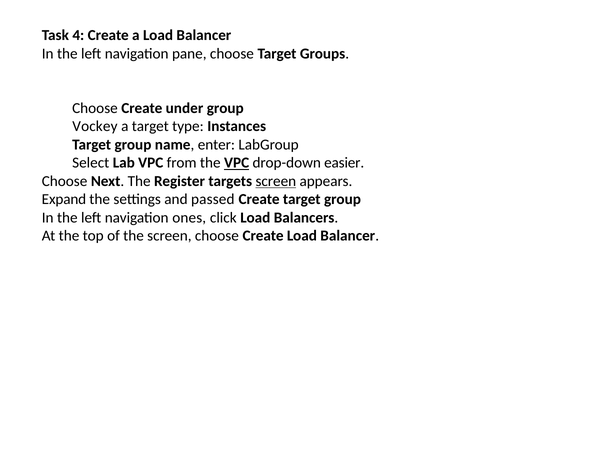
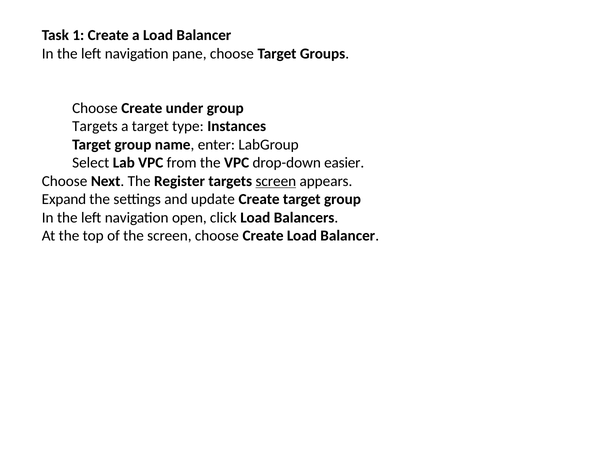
4: 4 -> 1 (78, 35)
Vockey: Vockey -> Targets (95, 126)
VPC underline: present -> none (237, 163)
passed: passed -> update (213, 199)
ones: ones -> open (189, 218)
